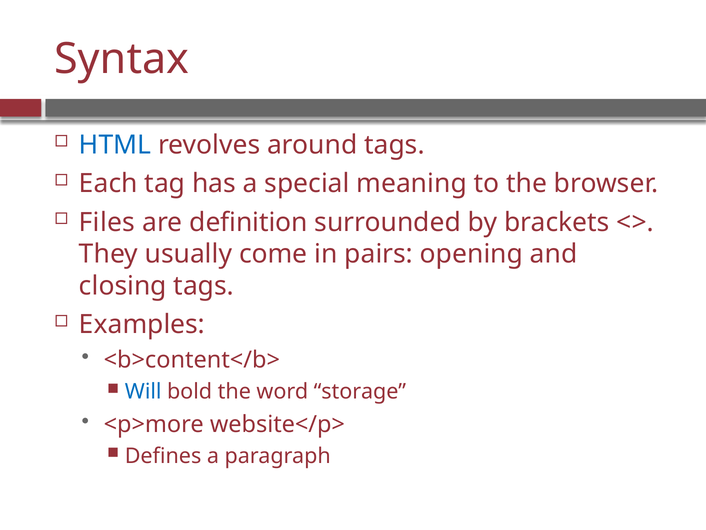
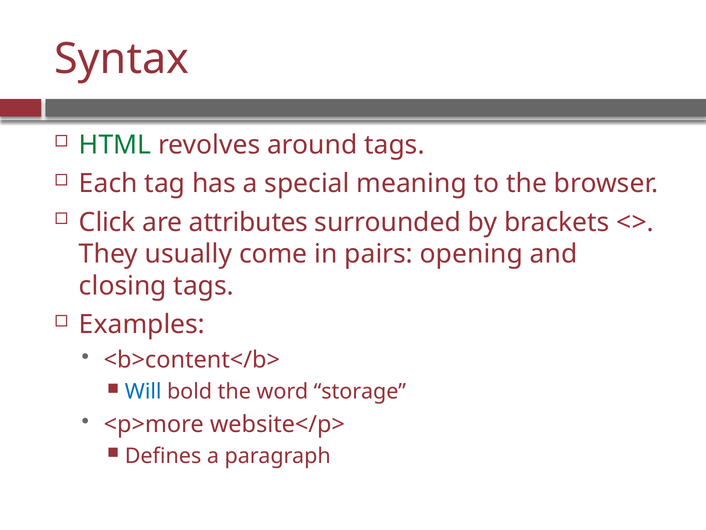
HTML colour: blue -> green (115, 145)
Files: Files -> Click (107, 222)
definition: definition -> attributes (249, 222)
